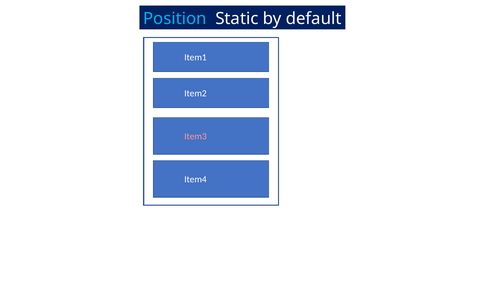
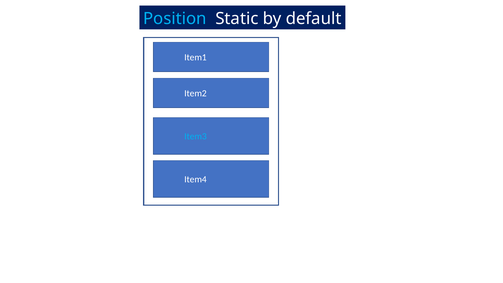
Item3 colour: pink -> light blue (196, 136)
